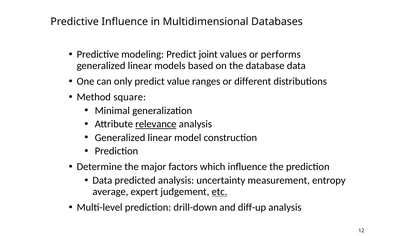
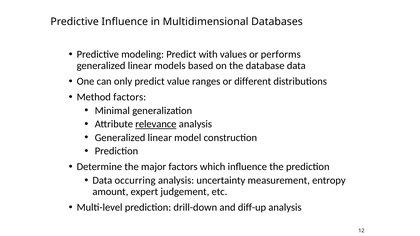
joint: joint -> with (208, 54)
Method square: square -> factors (130, 97)
predicted: predicted -> occurring (135, 181)
average: average -> amount (110, 192)
etc underline: present -> none (219, 192)
